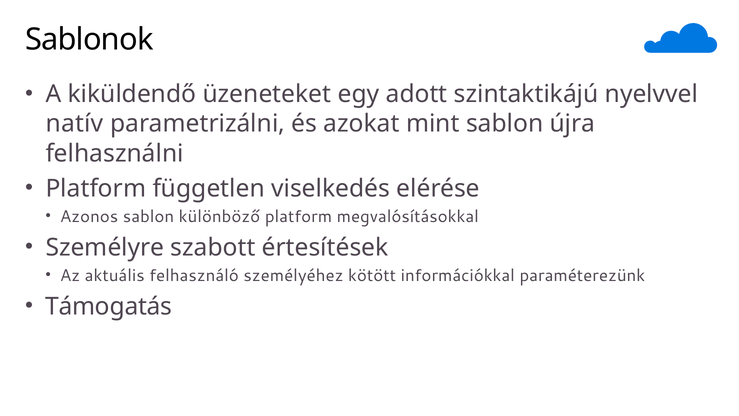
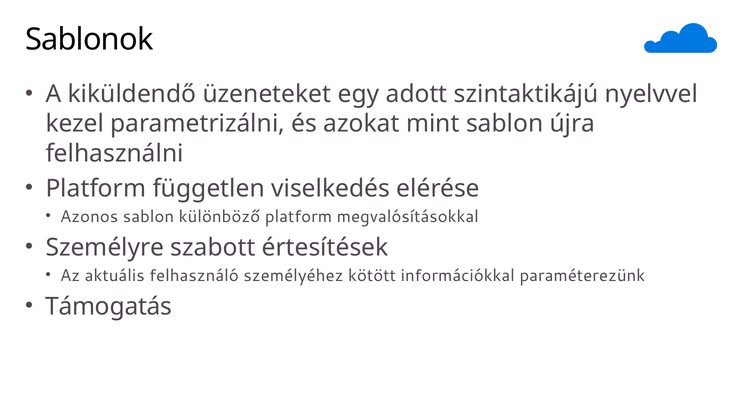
natív: natív -> kezel (75, 124)
